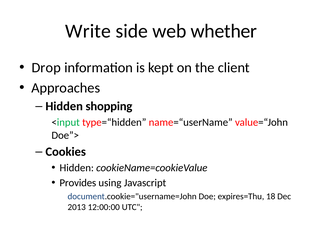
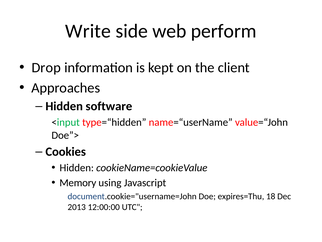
whether: whether -> perform (224, 31)
shopping: shopping -> software (109, 106)
Provides: Provides -> Memory (78, 182)
